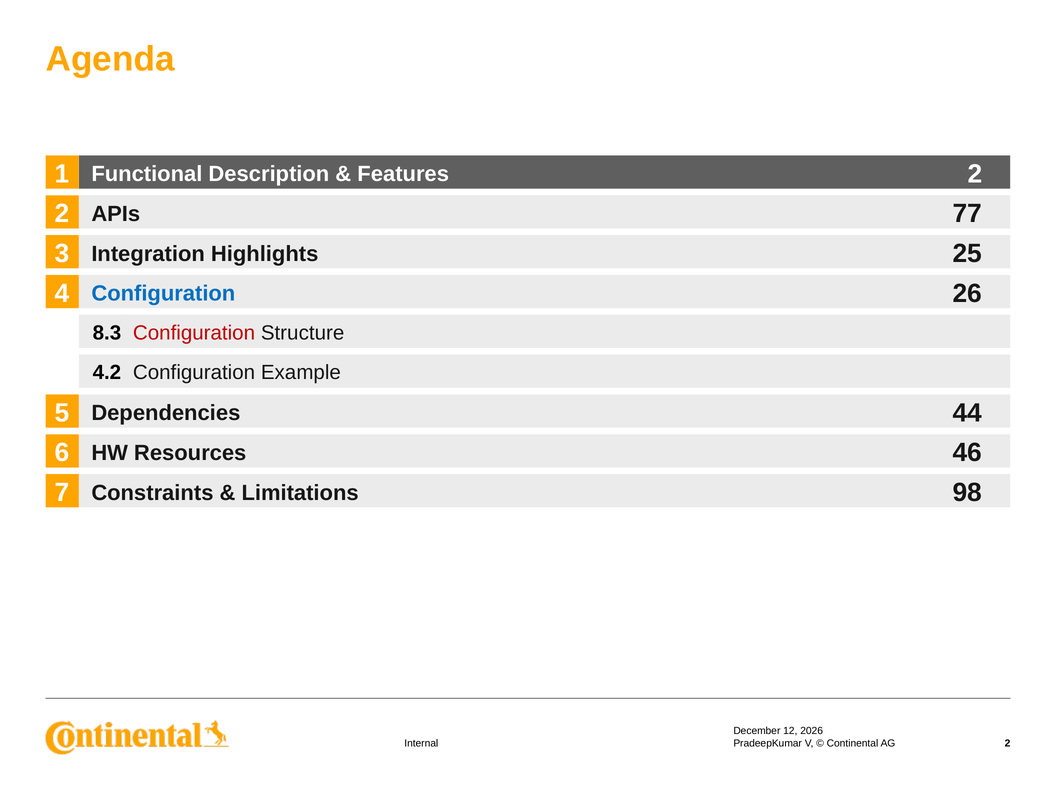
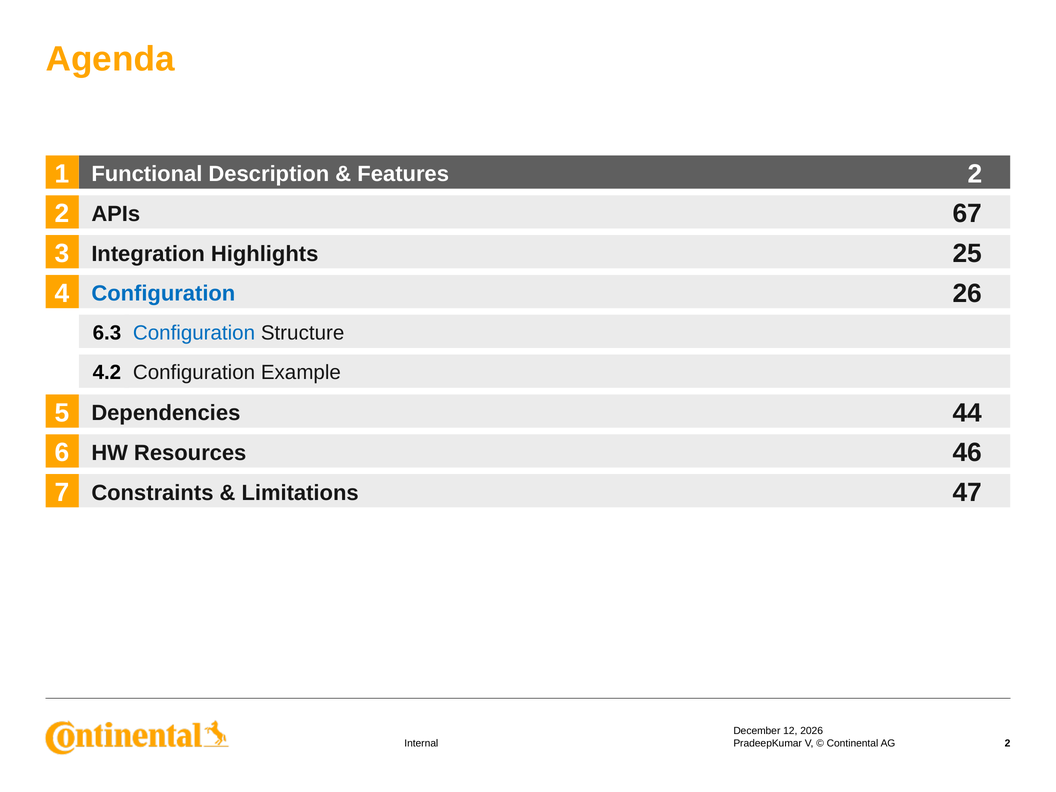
77: 77 -> 67 (968, 214)
8.3: 8.3 -> 6.3 (107, 333)
Configuration colour: red -> blue (194, 333)
98: 98 -> 47 (968, 493)
